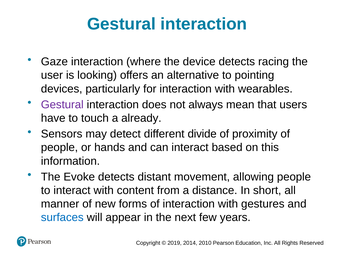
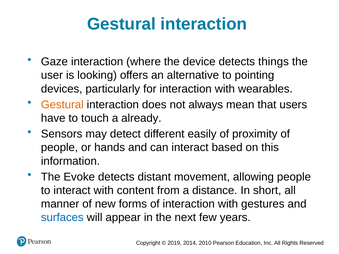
racing: racing -> things (273, 62)
Gestural colour: purple -> orange (62, 105)
divide: divide -> easily (202, 134)
